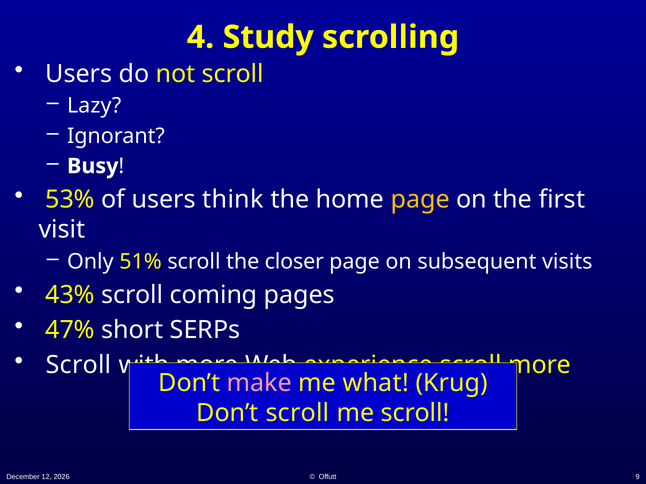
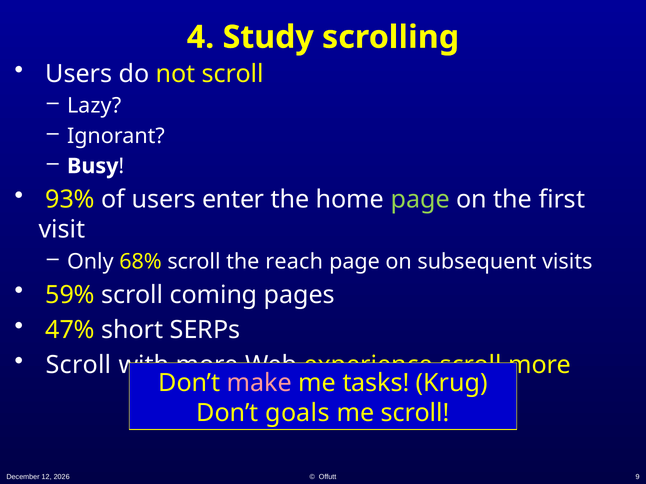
53%: 53% -> 93% (70, 200)
think: think -> enter (233, 200)
page colour: yellow -> light green (420, 200)
51%: 51% -> 68% (140, 262)
closer: closer -> reach (294, 262)
43%: 43% -> 59% (70, 295)
what: what -> tasks (376, 383)
Don’t scroll: scroll -> goals (297, 413)
